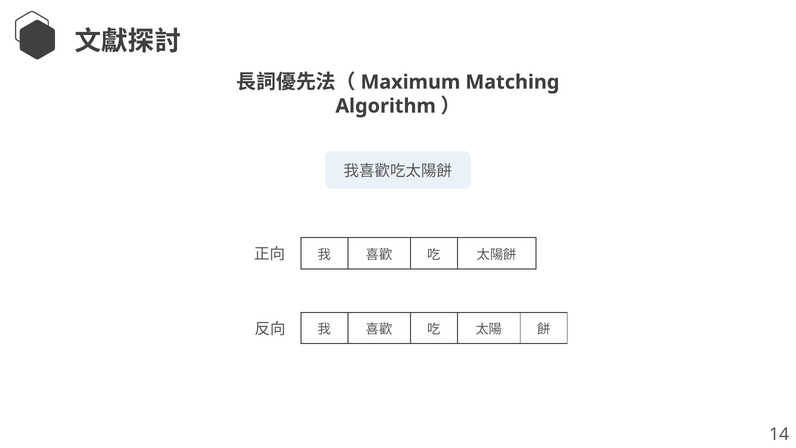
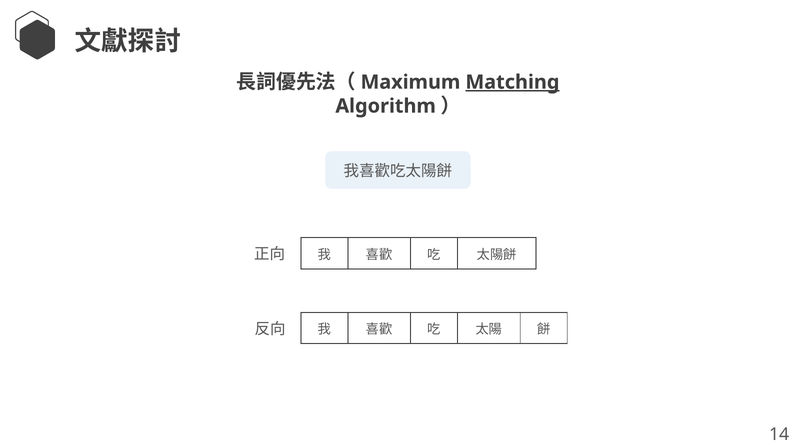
Matching underline: none -> present (512, 82)
